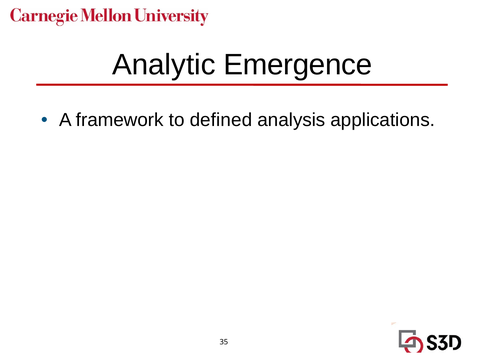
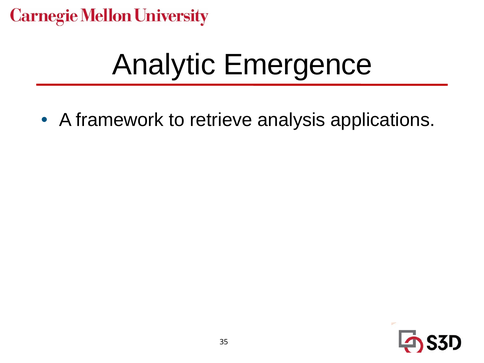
defined: defined -> retrieve (221, 120)
